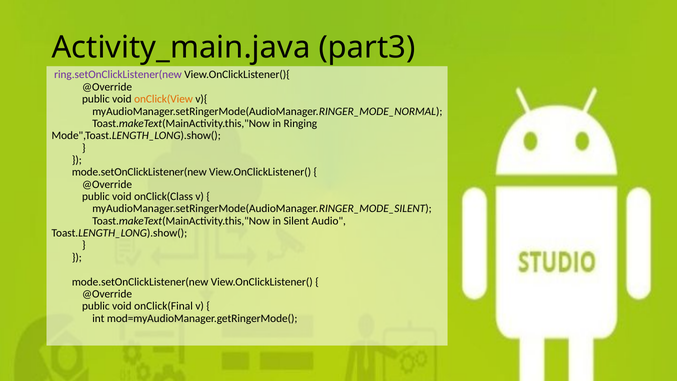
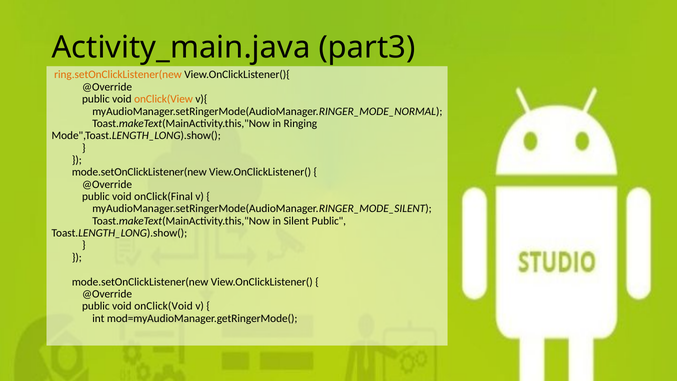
ring.setOnClickListener(new colour: purple -> orange (118, 75)
onClick(Class: onClick(Class -> onClick(Final (164, 196)
Silent Audio: Audio -> Public (329, 221)
onClick(Final: onClick(Final -> onClick(Void (163, 306)
